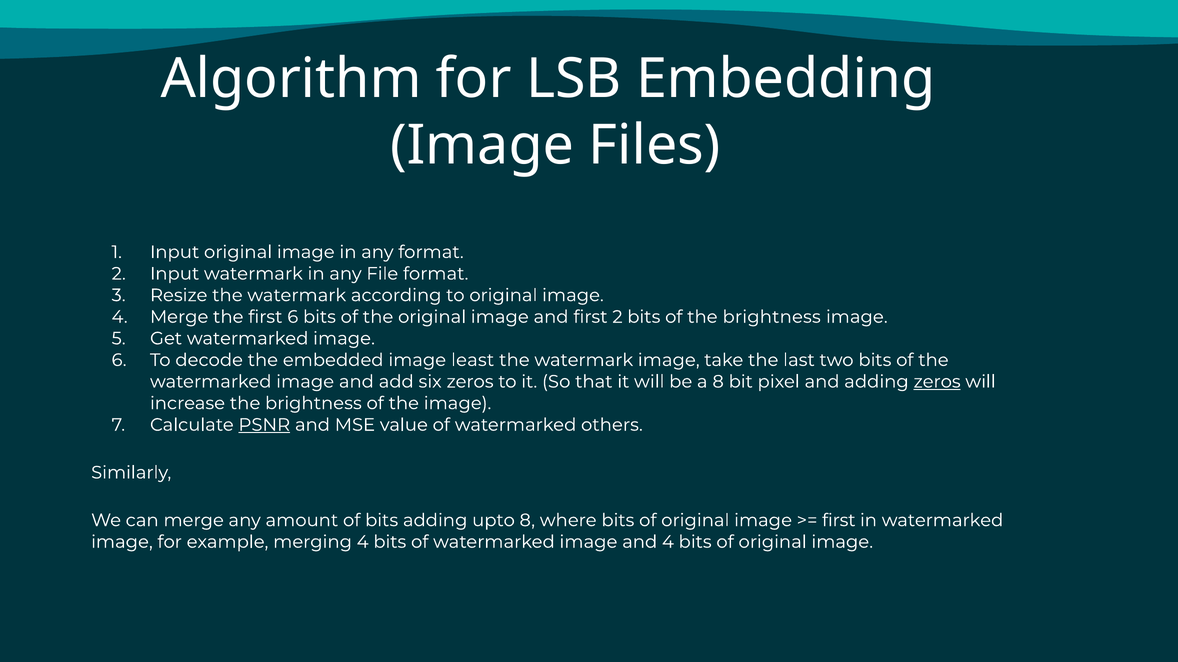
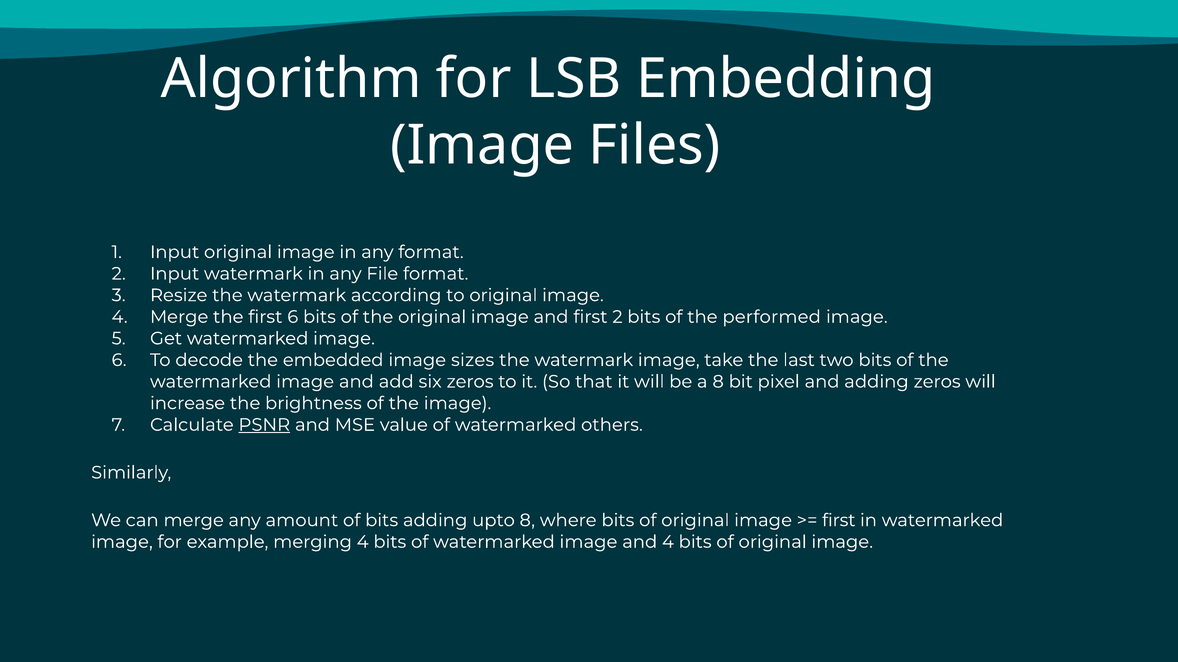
of the brightness: brightness -> performed (772, 317)
least: least -> sizes (473, 360)
zeros underline: present -> none (937, 382)
